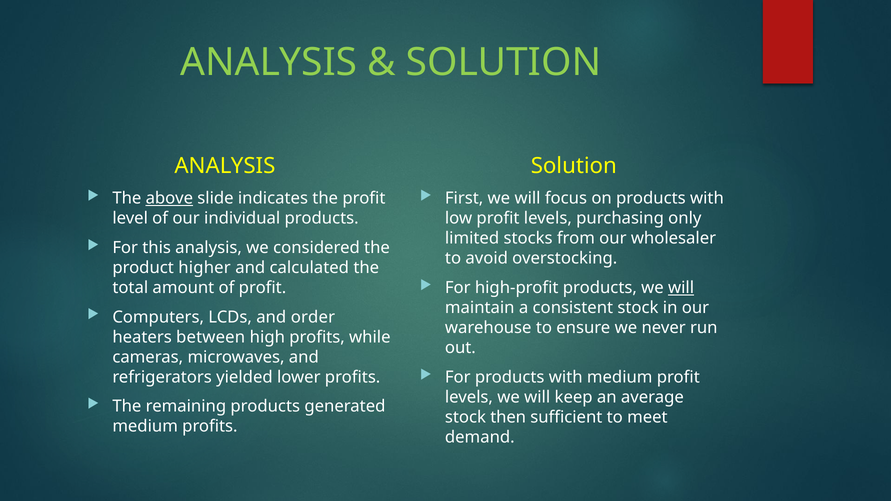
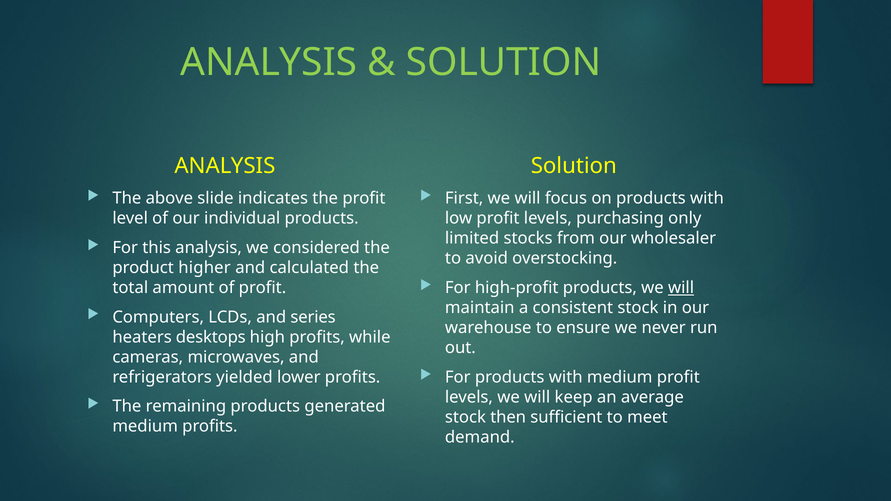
above underline: present -> none (169, 198)
order: order -> series (313, 317)
between: between -> desktops (211, 337)
